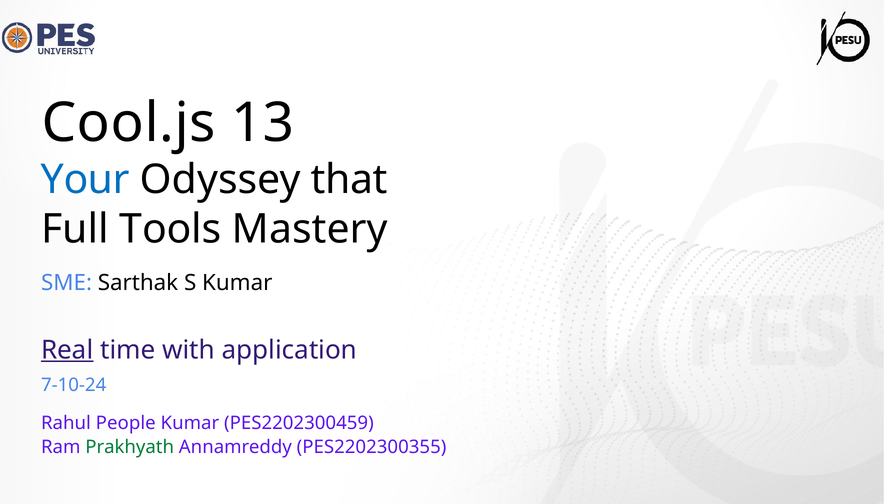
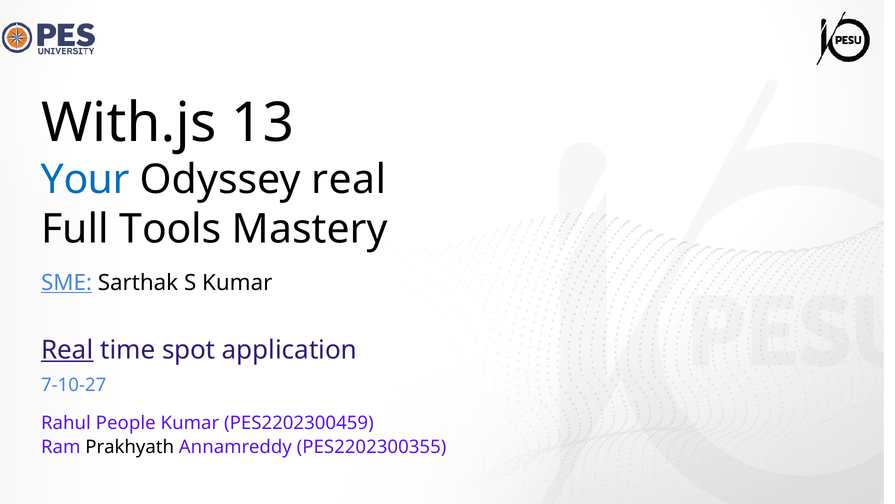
Cool.js: Cool.js -> With.js (129, 123)
Odyssey that: that -> real (349, 180)
SME underline: none -> present (67, 283)
with: with -> spot (189, 350)
7-10-24: 7-10-24 -> 7-10-27 (74, 384)
Prakhyath colour: green -> black (130, 447)
